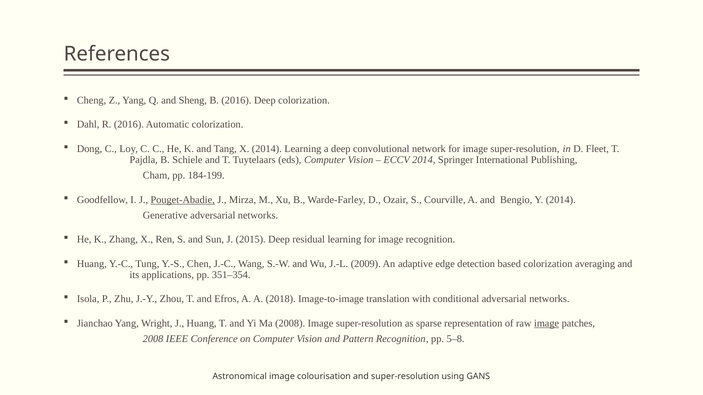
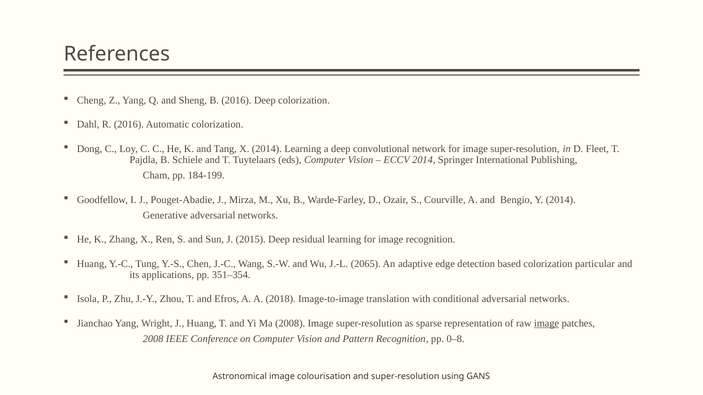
Pouget-Abadie underline: present -> none (183, 200)
2009: 2009 -> 2065 (366, 264)
averaging: averaging -> particular (595, 264)
5–8: 5–8 -> 0–8 (456, 339)
